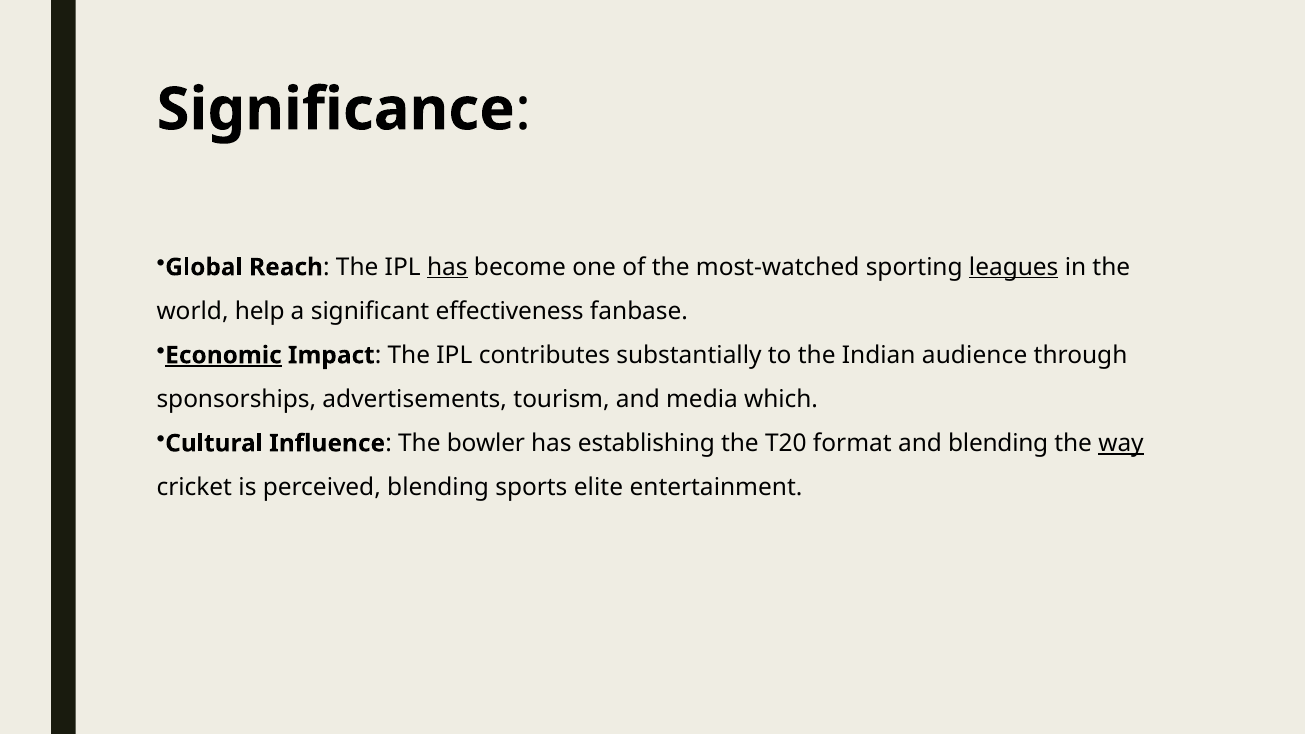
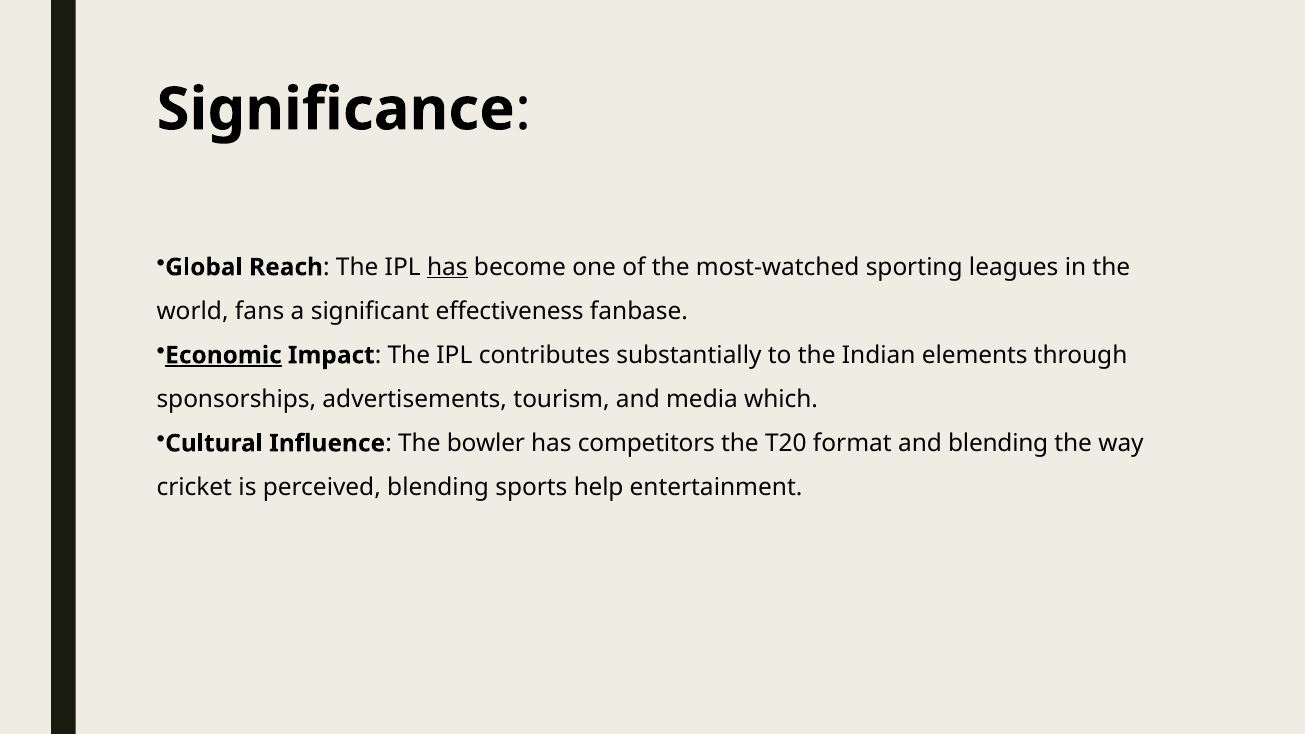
leagues underline: present -> none (1014, 267)
help: help -> fans (260, 311)
audience: audience -> elements (975, 355)
establishing: establishing -> competitors (646, 443)
way underline: present -> none (1121, 443)
elite: elite -> help (599, 487)
